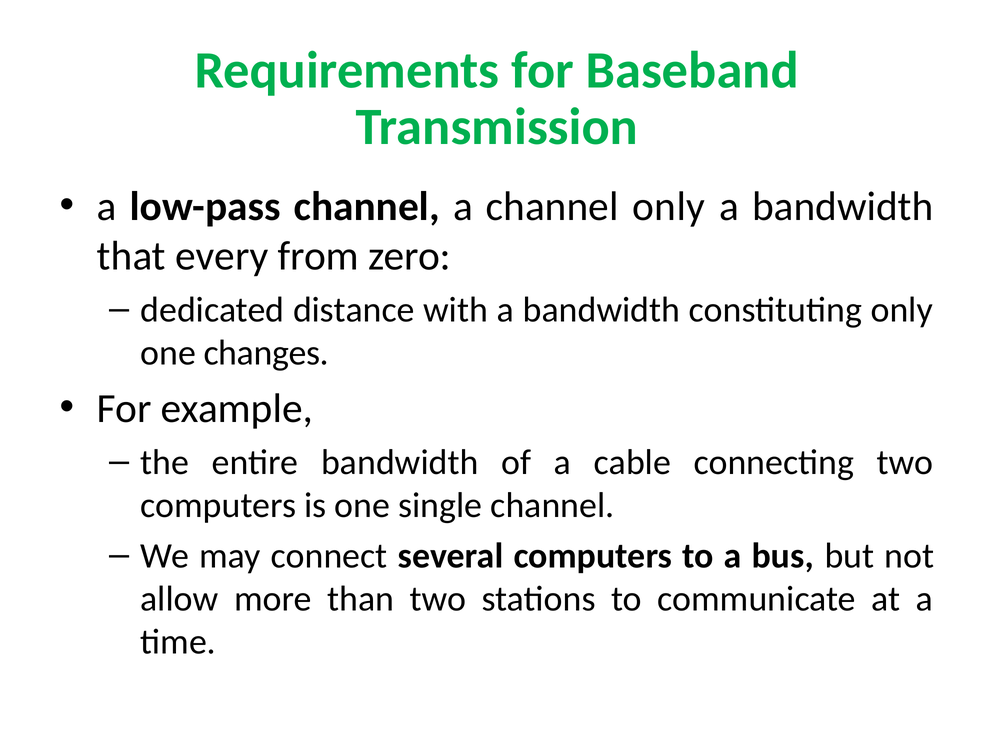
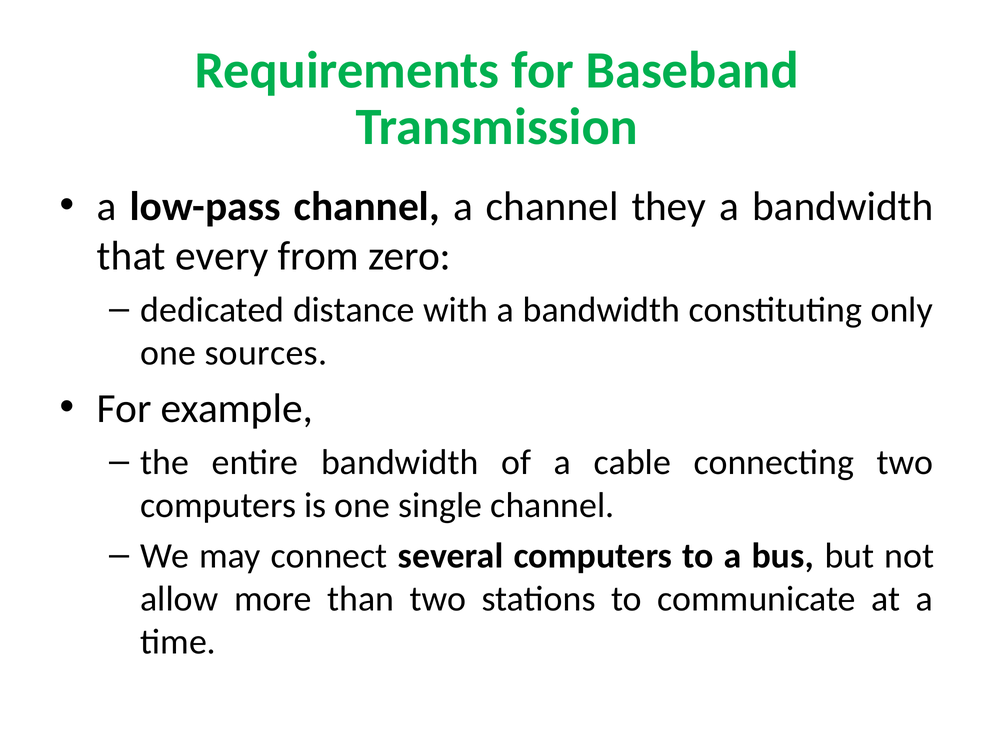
channel only: only -> they (669, 207)
changes: changes -> sources (266, 353)
